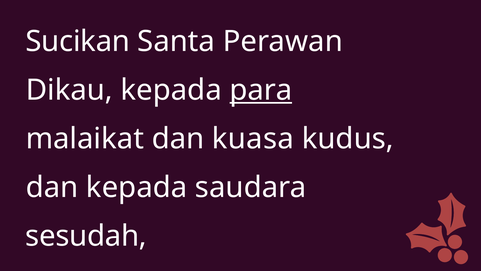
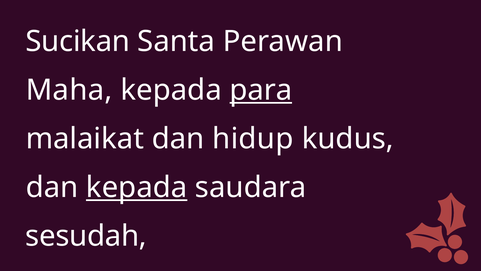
Dikau: Dikau -> Maha (69, 90)
kuasa: kuasa -> hidup (253, 139)
kepada underline: none -> present (137, 187)
